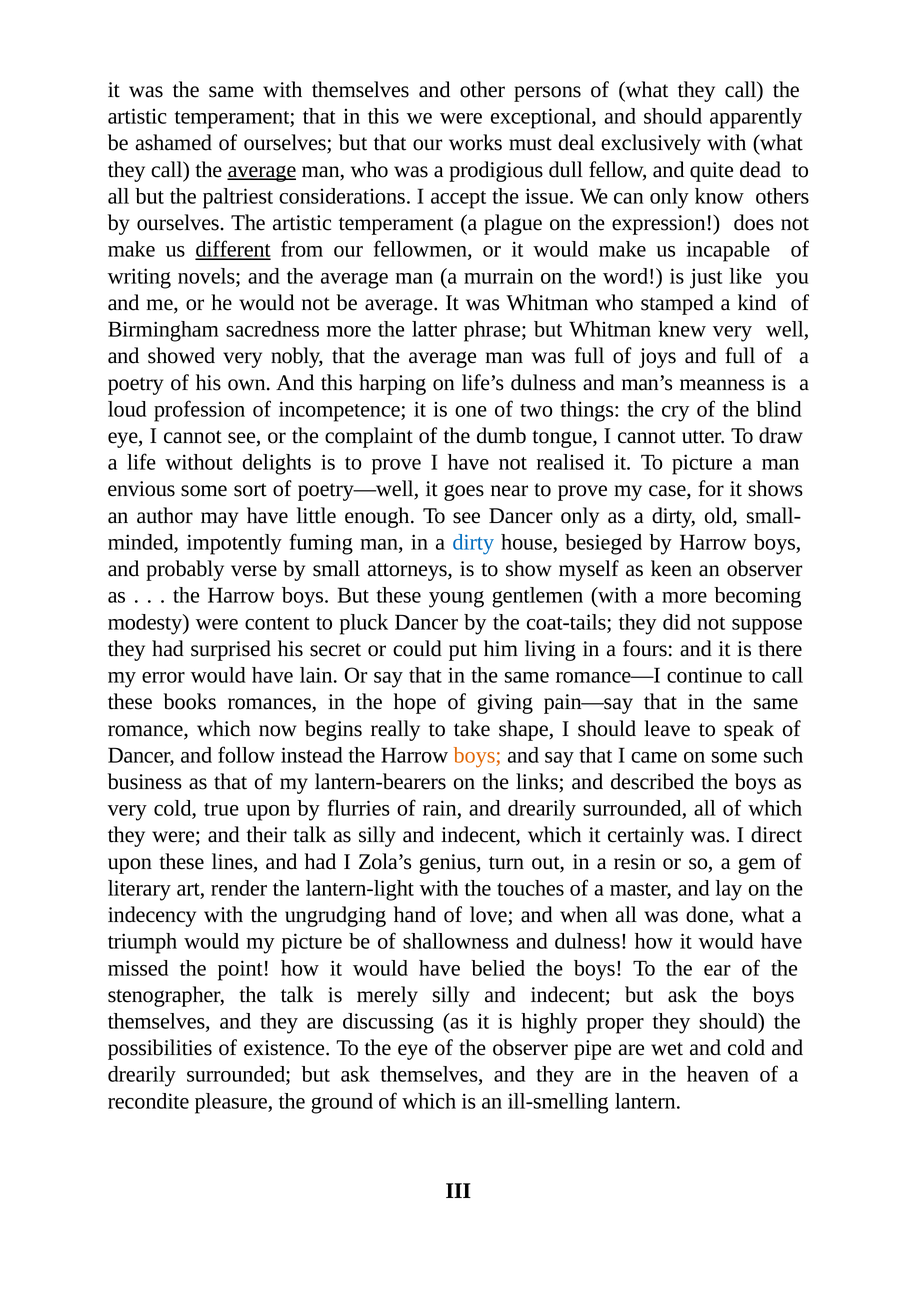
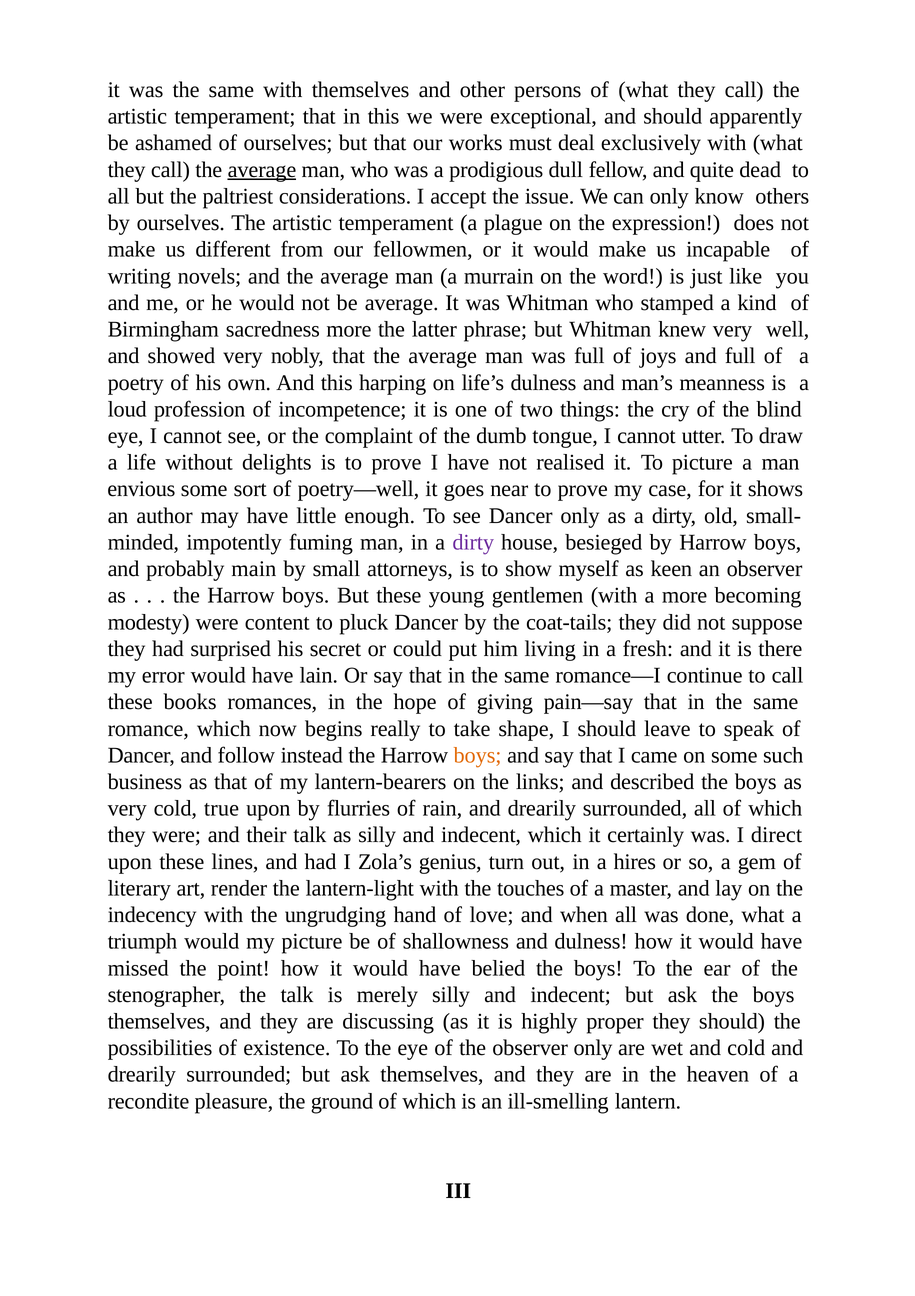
different underline: present -> none (233, 249)
dirty colour: blue -> purple (473, 542)
verse: verse -> main (254, 568)
fours: fours -> fresh (648, 648)
resin: resin -> hires (635, 861)
observer pipe: pipe -> only (593, 1047)
